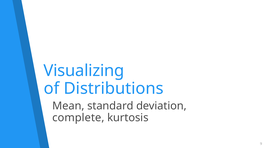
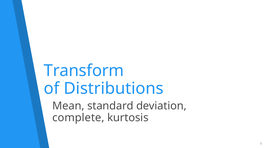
Visualizing: Visualizing -> Transform (84, 71)
